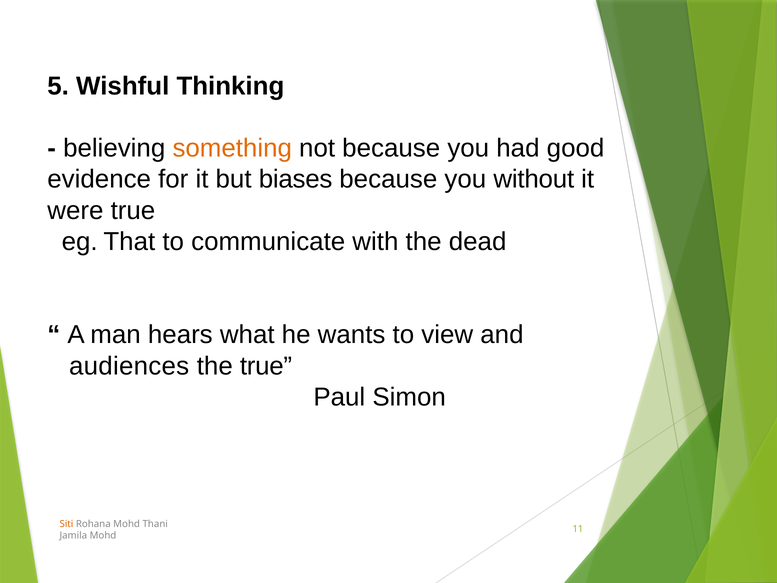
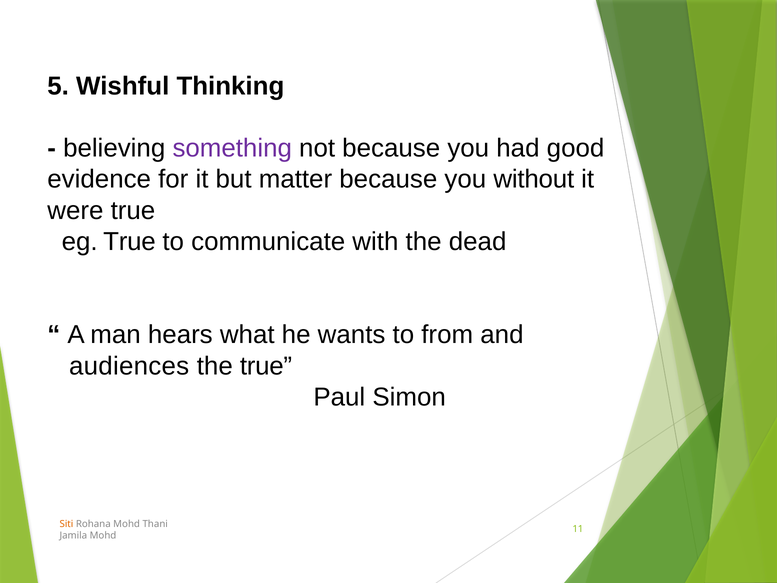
something colour: orange -> purple (232, 148)
biases: biases -> matter (295, 179)
eg That: That -> True (129, 242)
view: view -> from (447, 335)
